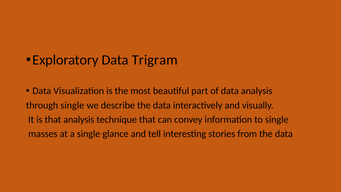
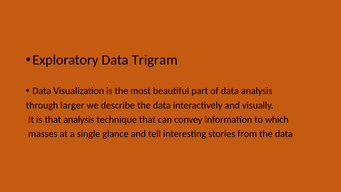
through single: single -> larger (72, 105)
to single: single -> which (277, 119)
